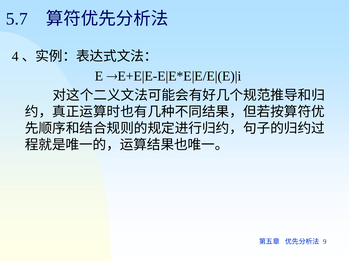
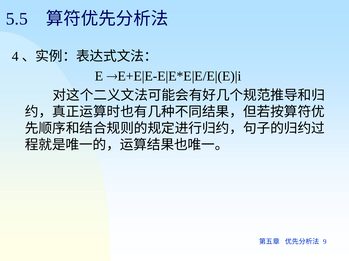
5.7: 5.7 -> 5.5 (17, 19)
